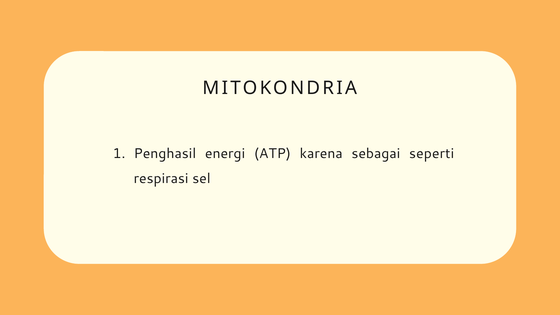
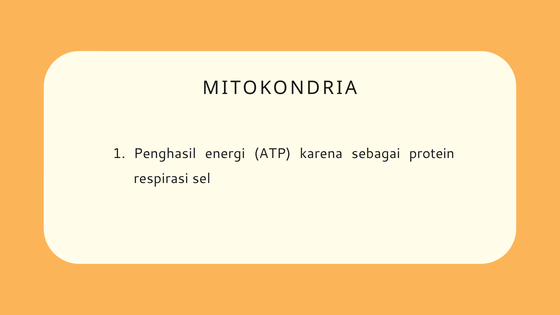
seperti: seperti -> protein (432, 153)
